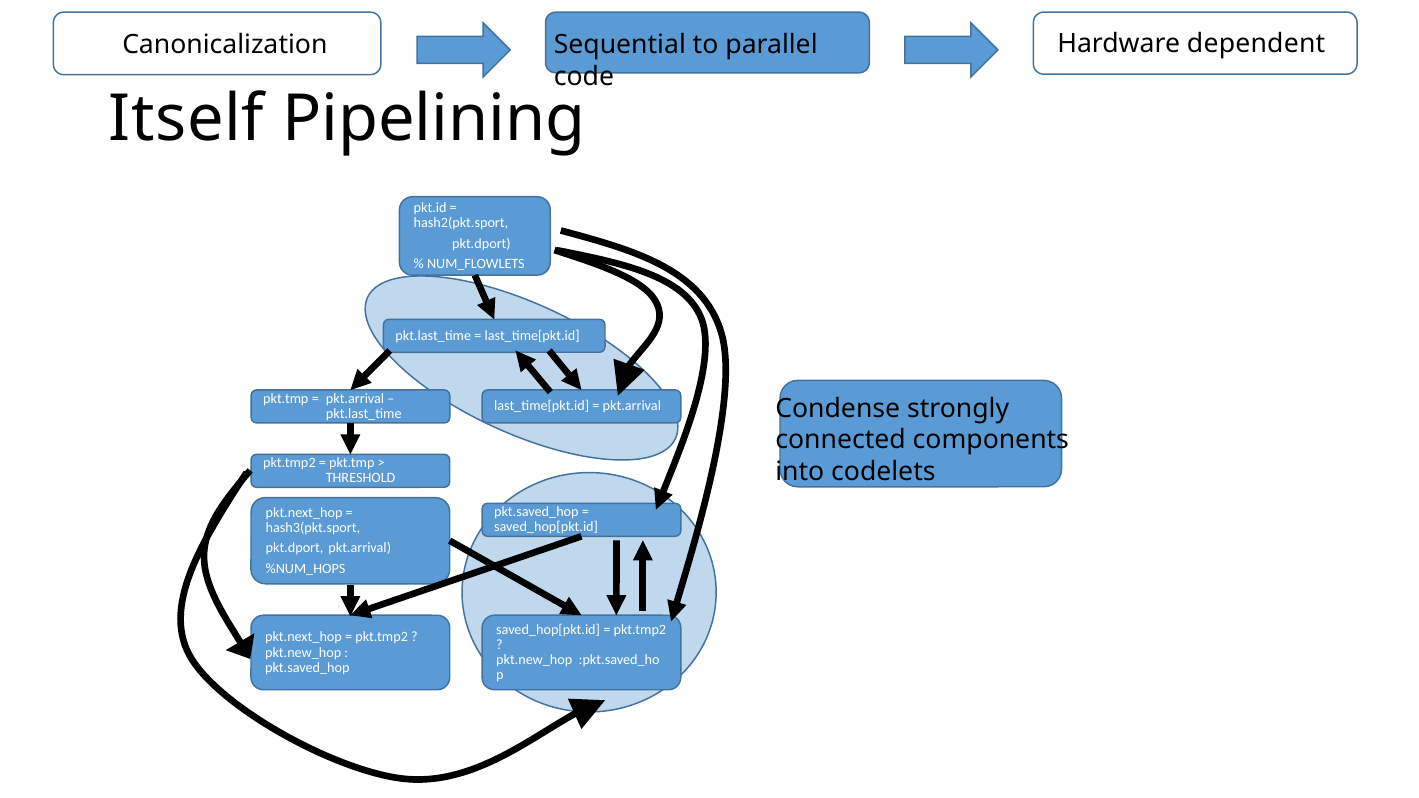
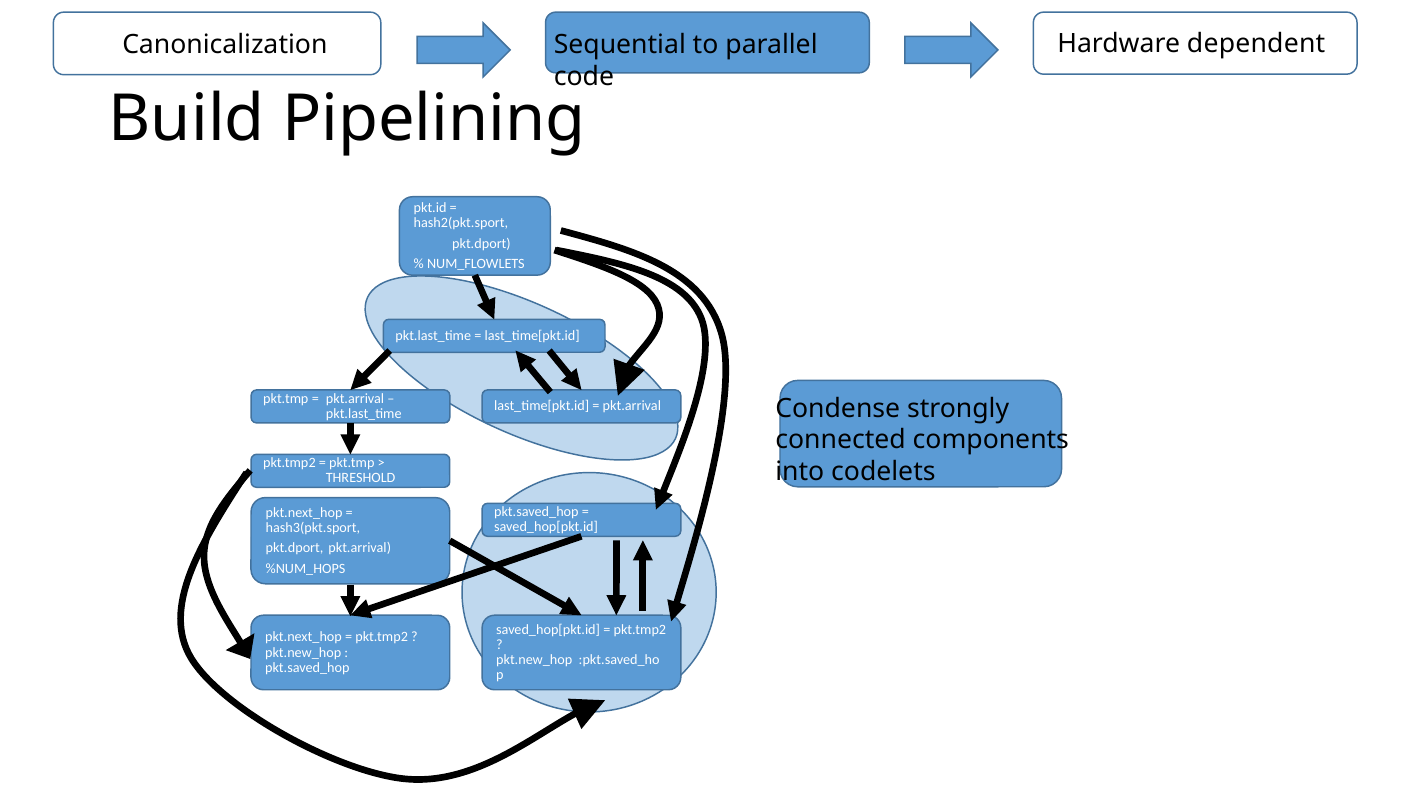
Itself: Itself -> Build (187, 119)
